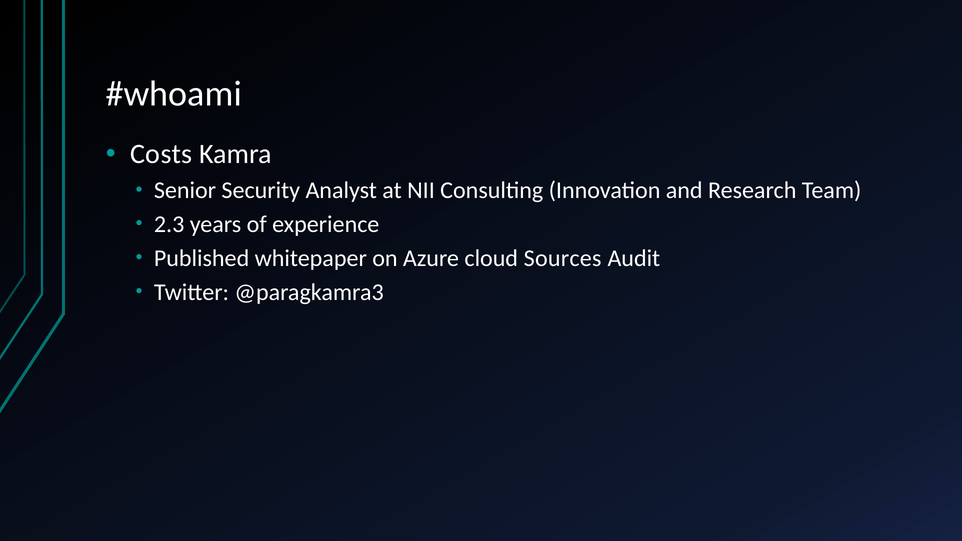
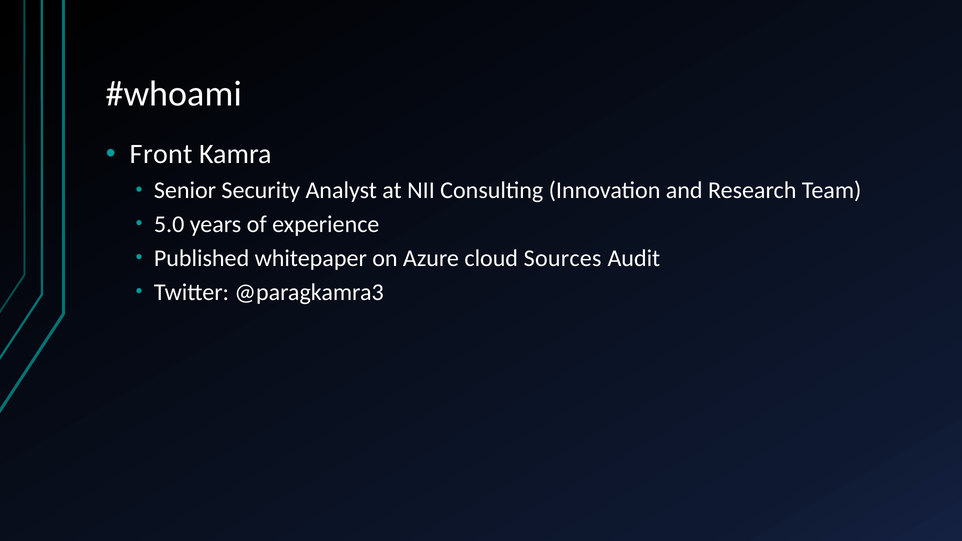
Costs: Costs -> Front (161, 154)
2.3: 2.3 -> 5.0 (169, 224)
